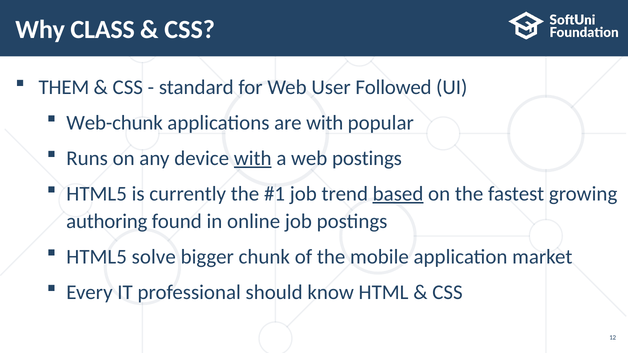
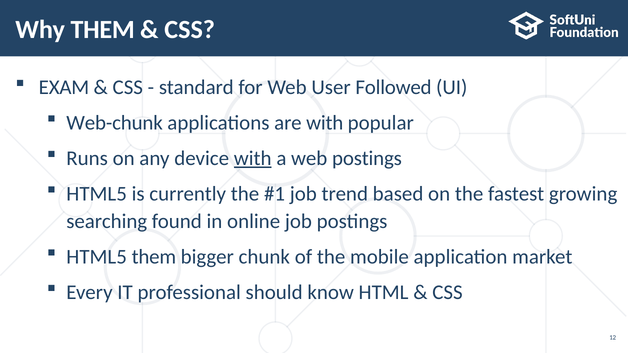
Why CLASS: CLASS -> THEM (103, 30)
THEM: THEM -> EXAM (64, 87)
based underline: present -> none (398, 194)
authoring: authoring -> searching (107, 222)
HTML5 solve: solve -> them (154, 257)
